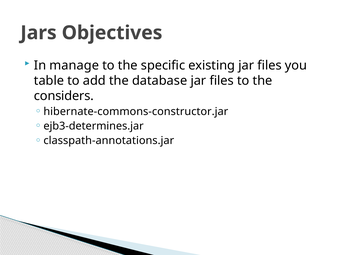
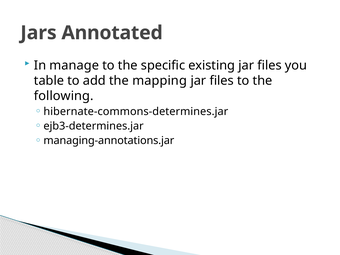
Objectives: Objectives -> Annotated (112, 33)
database: database -> mapping (160, 81)
considers: considers -> following (64, 96)
hibernate-commons-constructor.jar: hibernate-commons-constructor.jar -> hibernate-commons-determines.jar (136, 111)
classpath-annotations.jar: classpath-annotations.jar -> managing-annotations.jar (109, 141)
